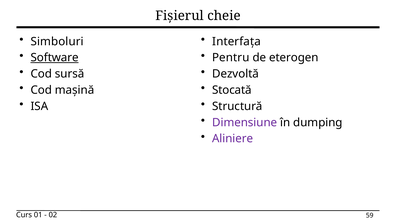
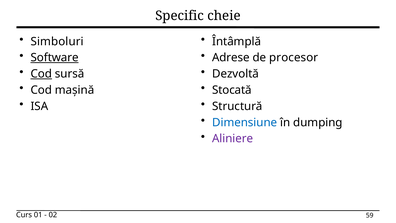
Fișierul: Fișierul -> Specific (180, 16)
Interfața: Interfața -> Întâmplă (237, 41)
Pentru: Pentru -> Adrese (231, 58)
eterogen: eterogen -> procesor (294, 58)
Cod underline: none -> present (41, 74)
Dimensiune colour: purple -> blue (245, 122)
